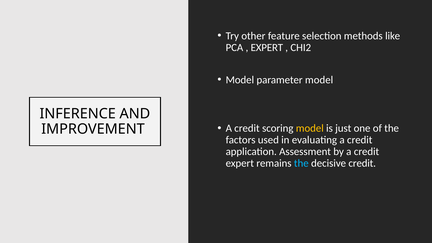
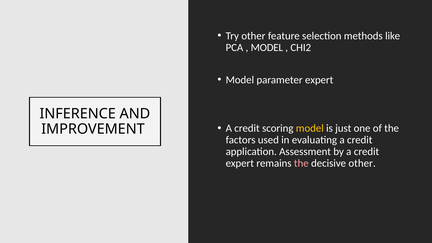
EXPERT: EXPERT -> MODEL (267, 47)
parameter model: model -> expert (319, 80)
the colour: light blue -> pink (301, 163)
decisive credit: credit -> other (362, 163)
